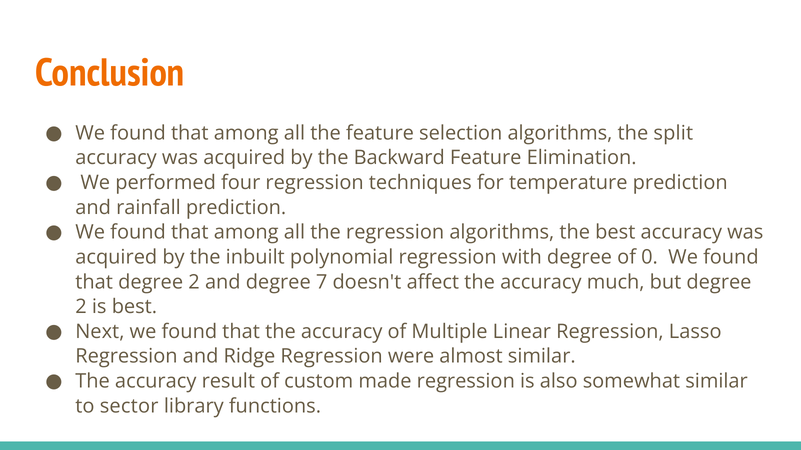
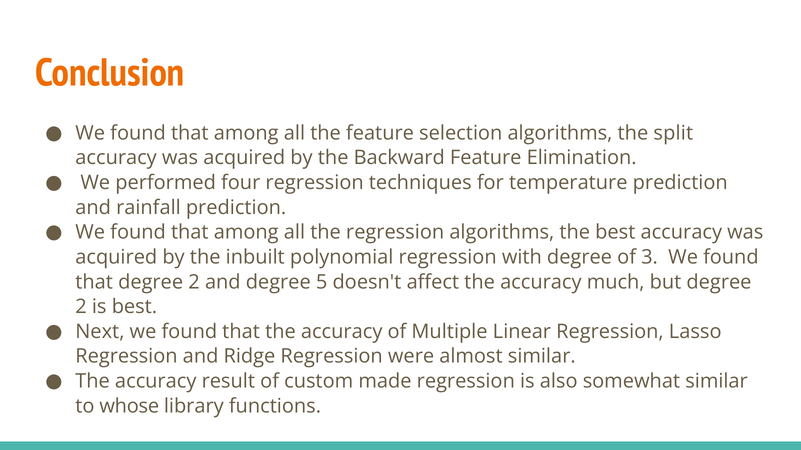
0: 0 -> 3 (650, 257)
7: 7 -> 5 (322, 282)
sector: sector -> whose (129, 407)
